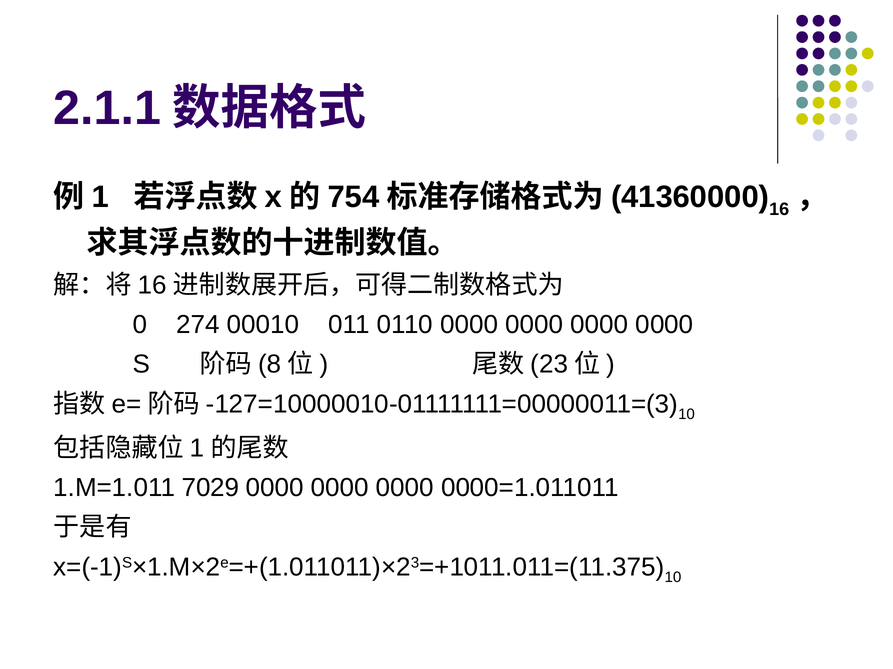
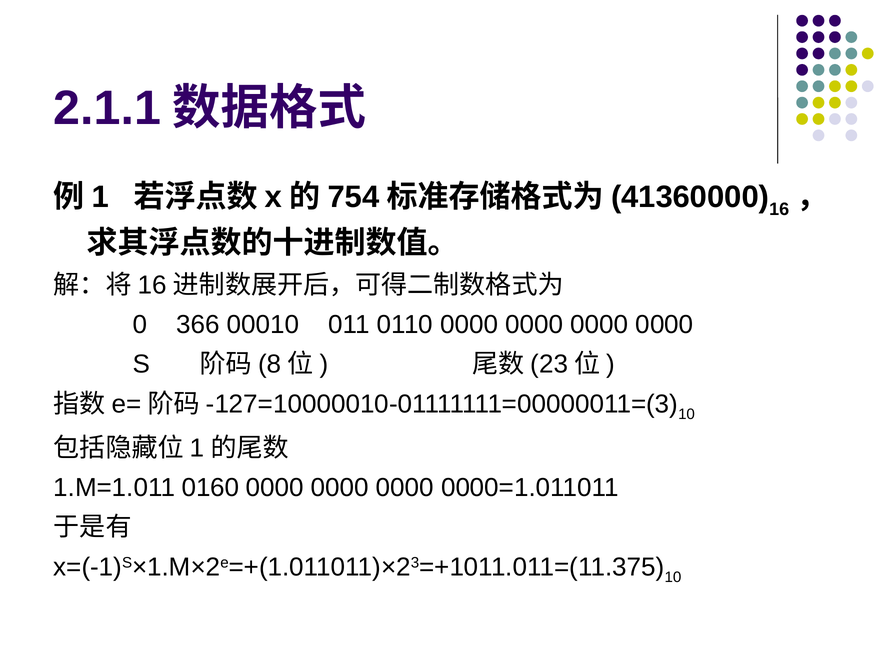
274: 274 -> 366 (198, 325)
7029: 7029 -> 0160 (211, 488)
